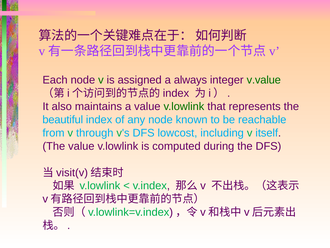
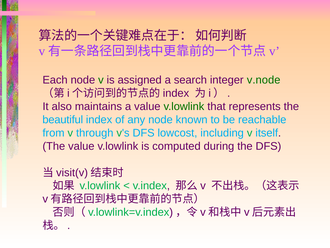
always: always -> search (190, 80)
v.value: v.value -> v.node (264, 80)
